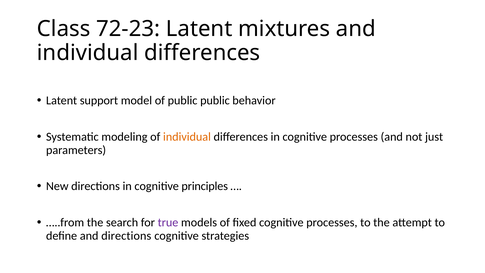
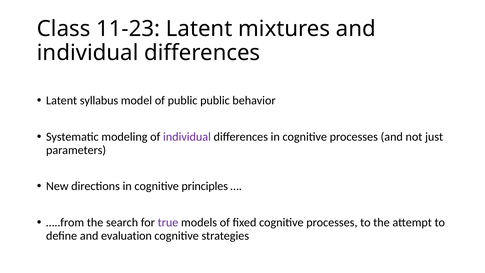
72-23: 72-23 -> 11-23 (128, 29)
support: support -> syllabus (99, 101)
individual colour: orange -> purple (187, 137)
and directions: directions -> evaluation (126, 236)
